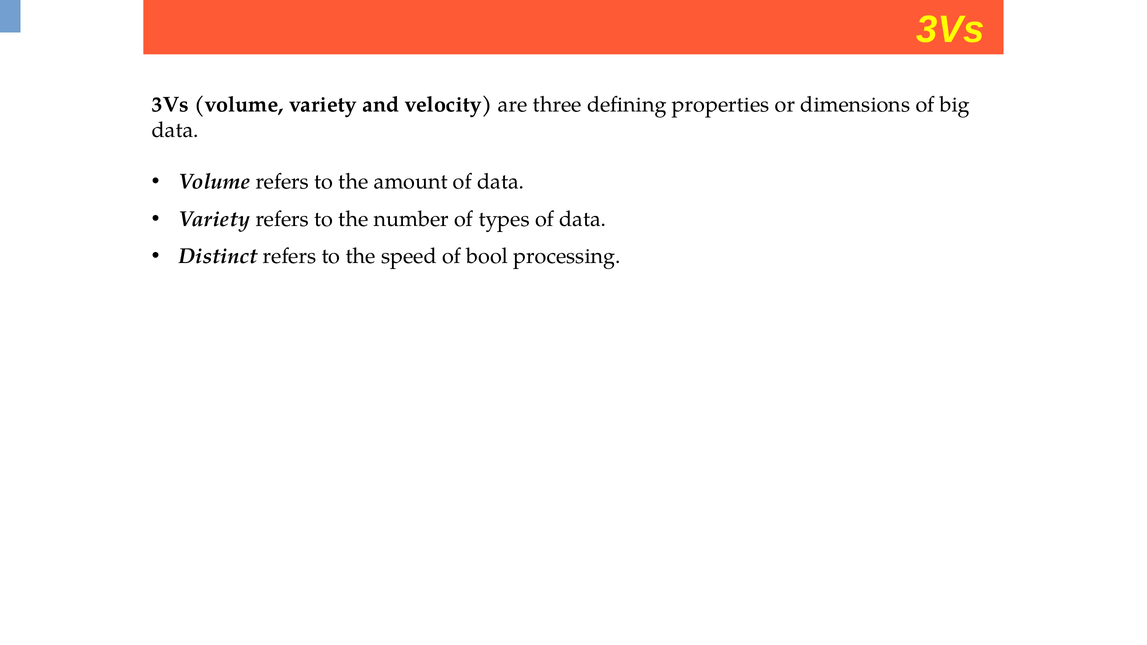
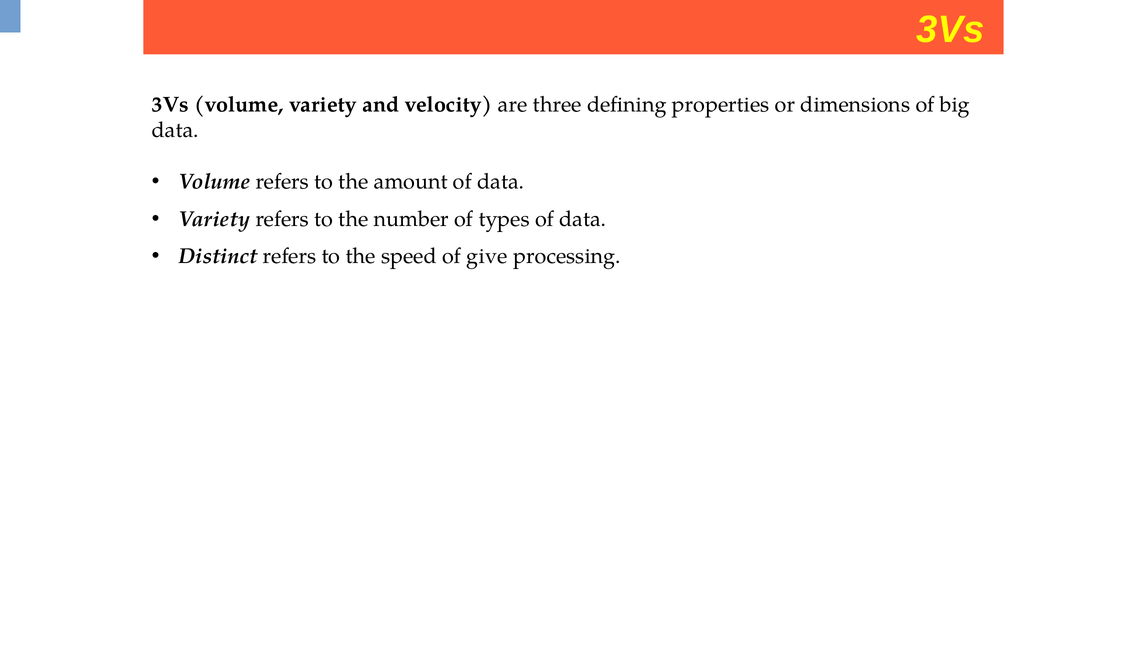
bool: bool -> give (487, 256)
